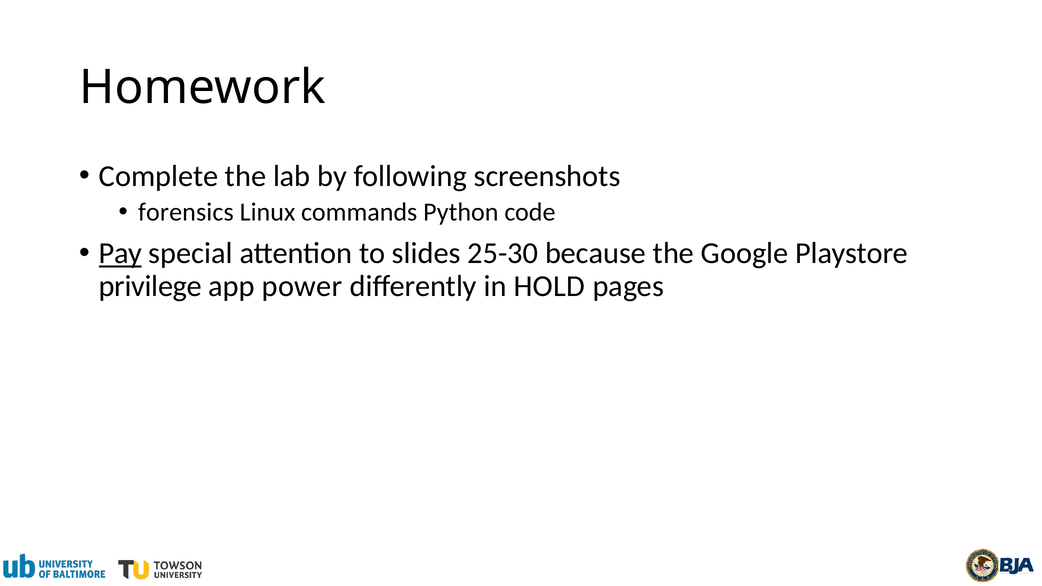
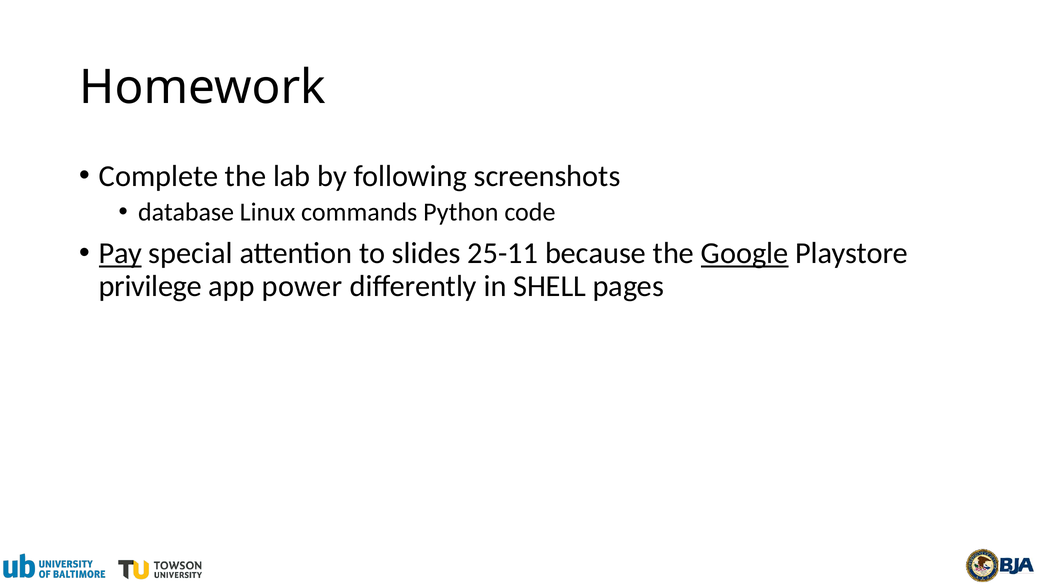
forensics: forensics -> database (186, 212)
25-30: 25-30 -> 25-11 (503, 253)
Google underline: none -> present (745, 253)
HOLD: HOLD -> SHELL (550, 286)
